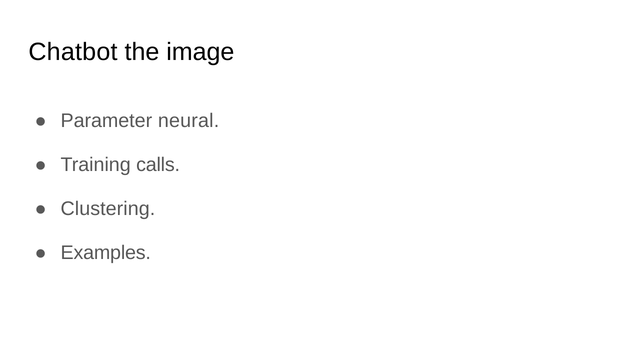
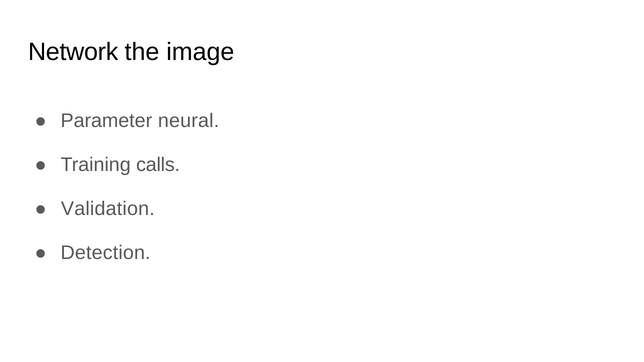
Chatbot: Chatbot -> Network (73, 52)
Clustering: Clustering -> Validation (108, 209)
Examples: Examples -> Detection (106, 253)
